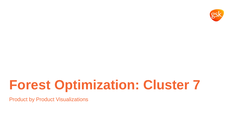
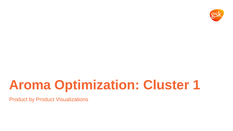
Forest: Forest -> Aroma (30, 85)
7: 7 -> 1 (197, 85)
